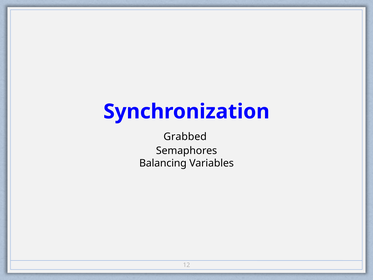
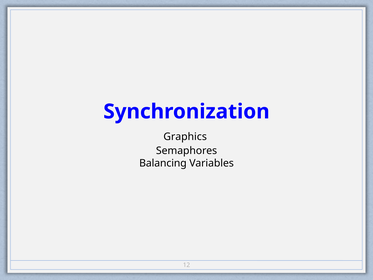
Grabbed: Grabbed -> Graphics (185, 137)
